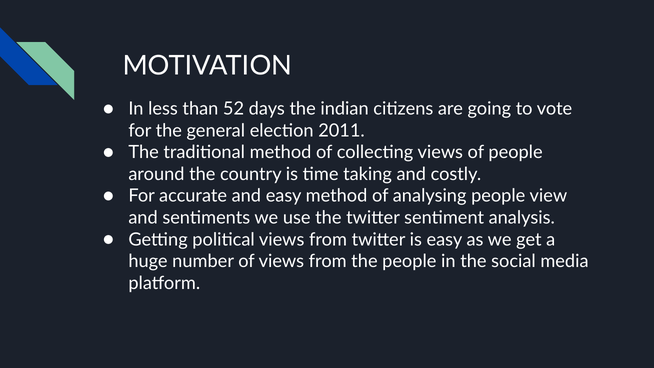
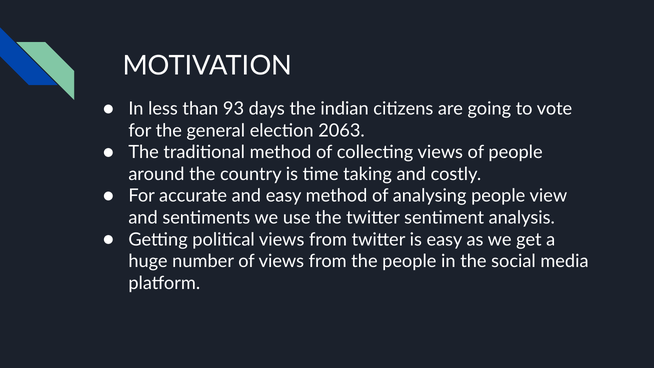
52: 52 -> 93 (234, 109)
2011: 2011 -> 2063 (342, 130)
